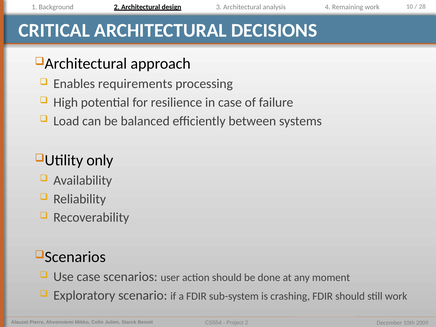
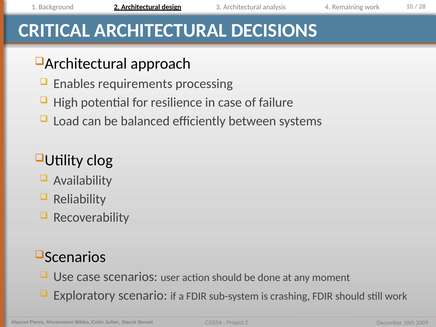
only: only -> clog (100, 160)
